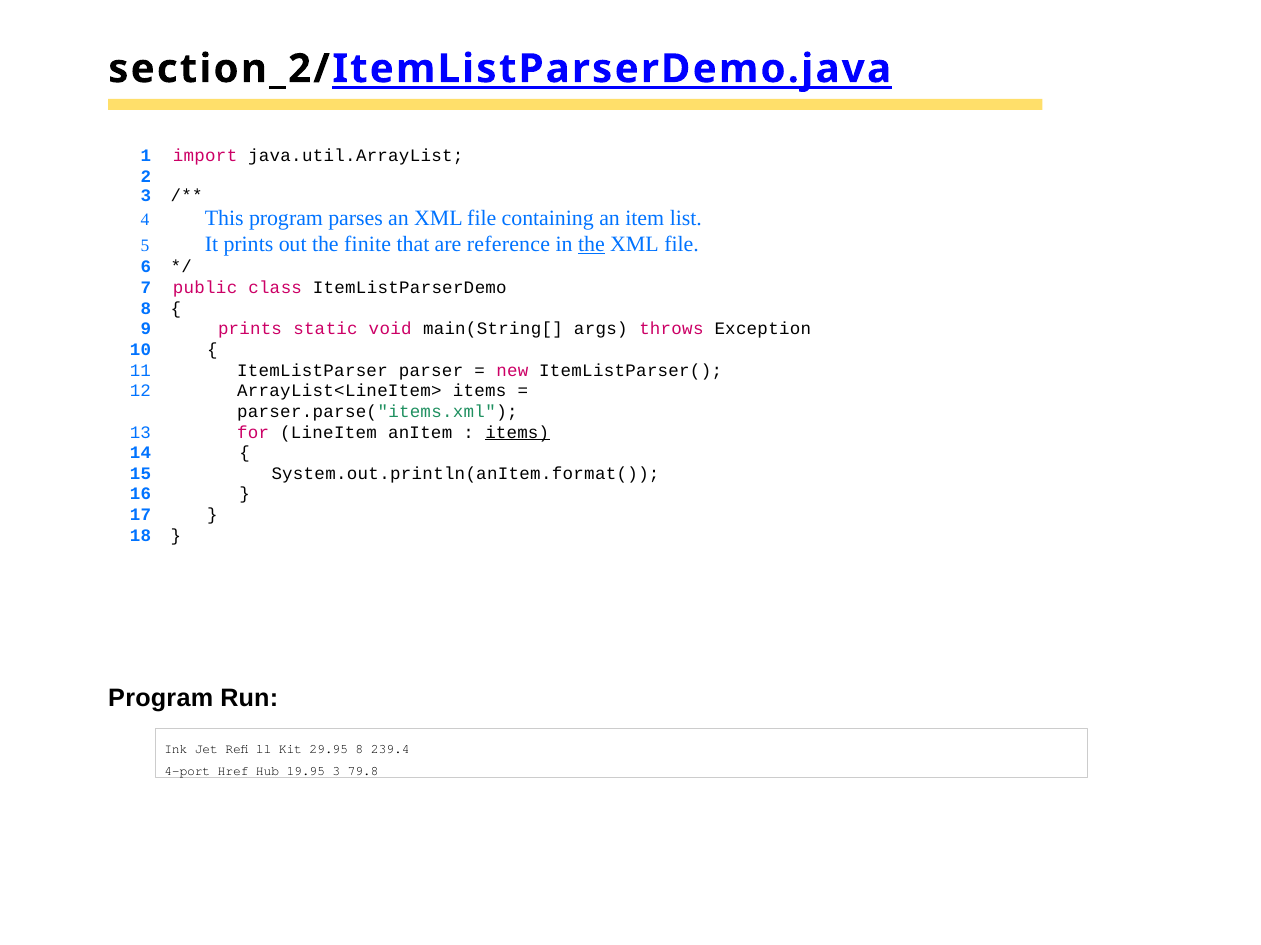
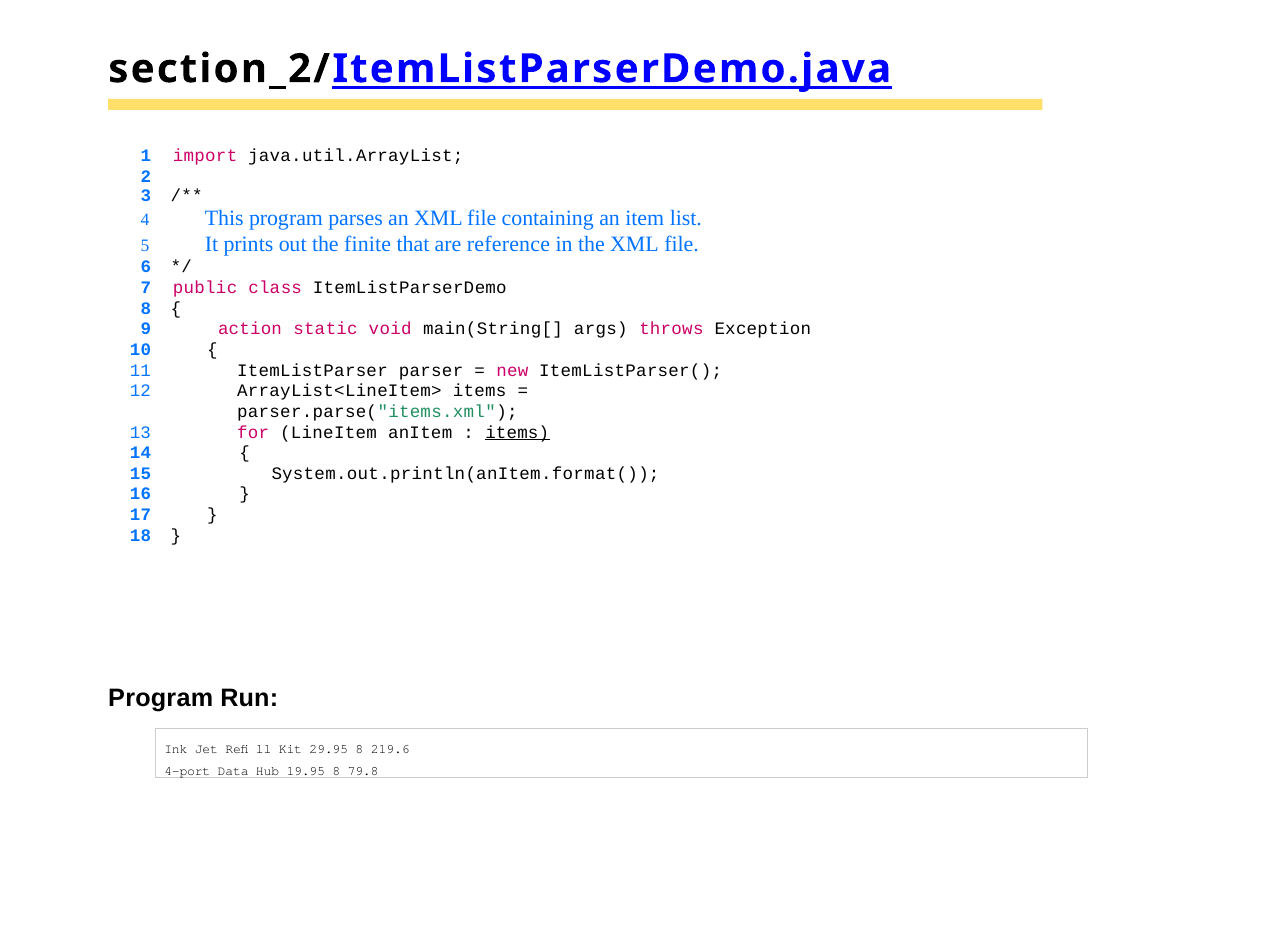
the underline: present -> none (592, 244)
9 prints: prints -> action (250, 329)
239.4: 239.4 -> 219.6 (390, 749)
Href: Href -> Data (233, 771)
19.95 3: 3 -> 8 (336, 771)
